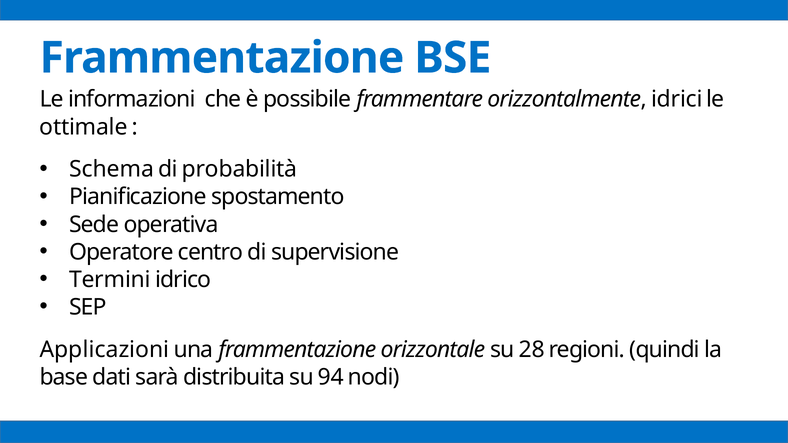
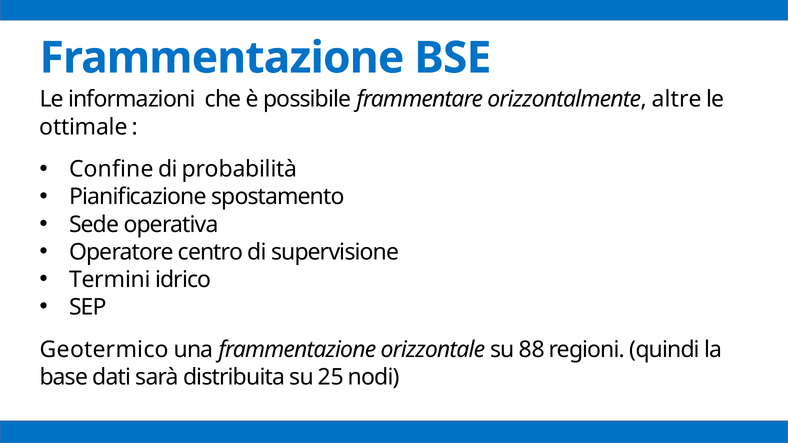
idrici: idrici -> altre (677, 99)
Schema: Schema -> Confine (111, 169)
Applicazioni: Applicazioni -> Geotermico (104, 350)
28: 28 -> 88 (532, 350)
94: 94 -> 25 (331, 377)
